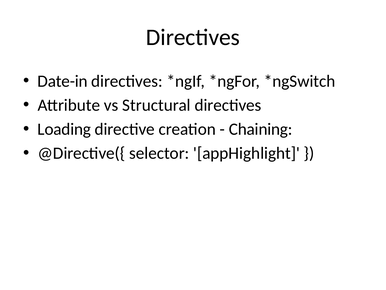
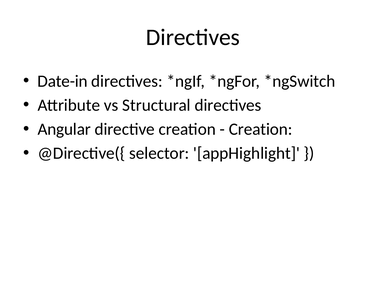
Loading: Loading -> Angular (64, 129)
Chaining: Chaining -> Creation (261, 129)
